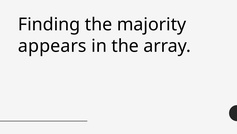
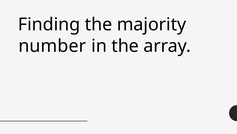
appears: appears -> number (52, 46)
